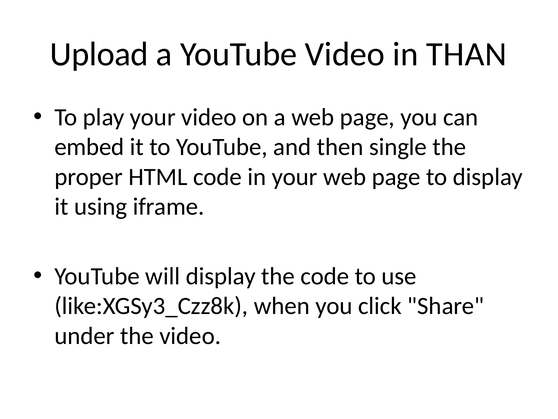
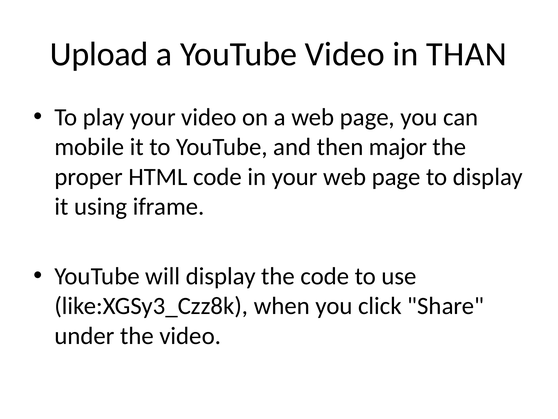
embed: embed -> mobile (89, 147)
single: single -> major (398, 147)
